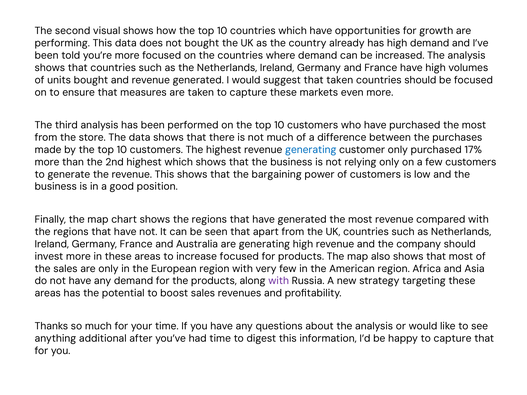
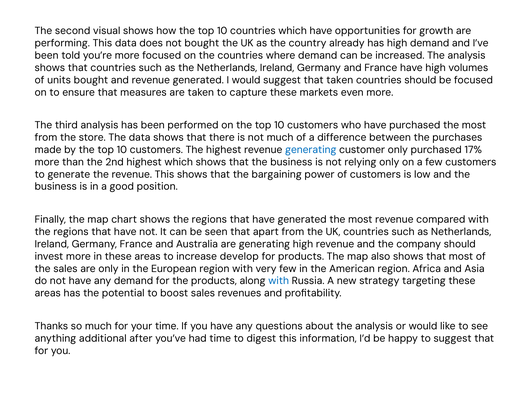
increase focused: focused -> develop (239, 256)
with colour: purple -> blue (279, 281)
happy to capture: capture -> suggest (453, 339)
